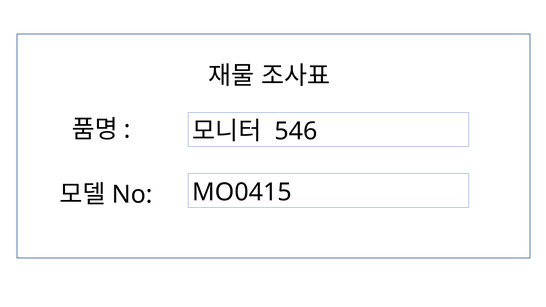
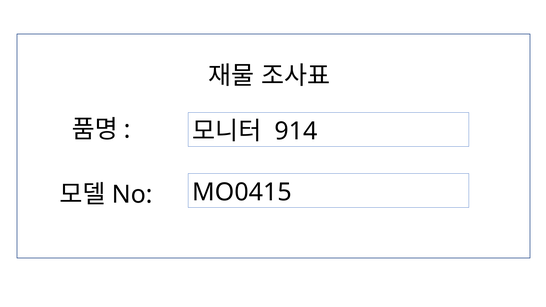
546: 546 -> 914 (296, 131)
